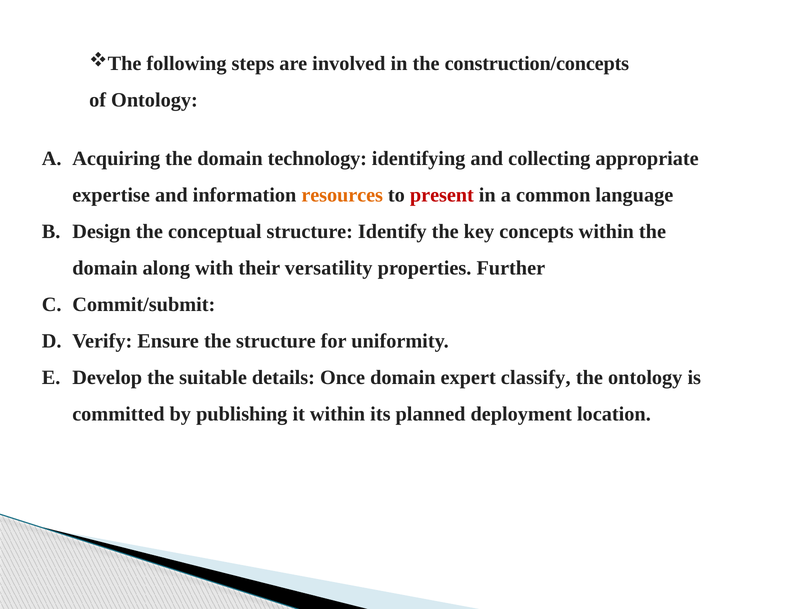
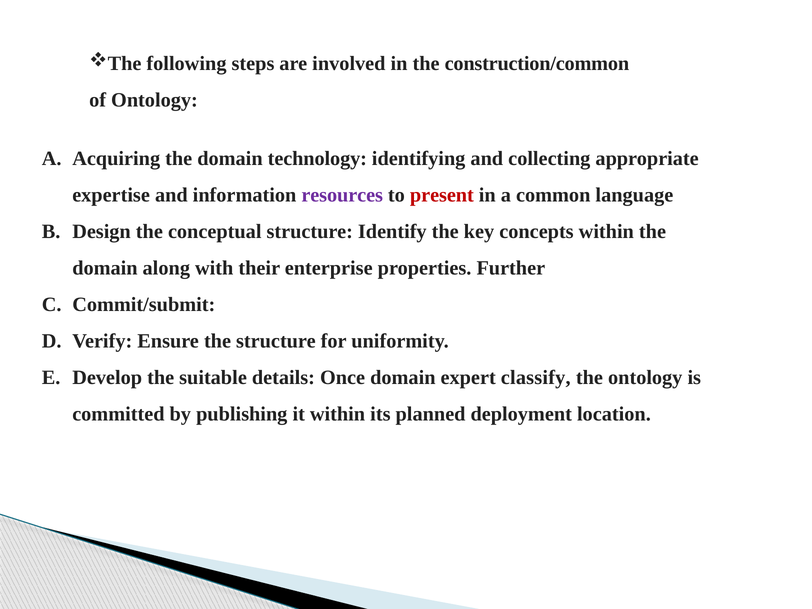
construction/concepts: construction/concepts -> construction/common (537, 64)
resources colour: orange -> purple (342, 195)
versatility: versatility -> enterprise (329, 268)
